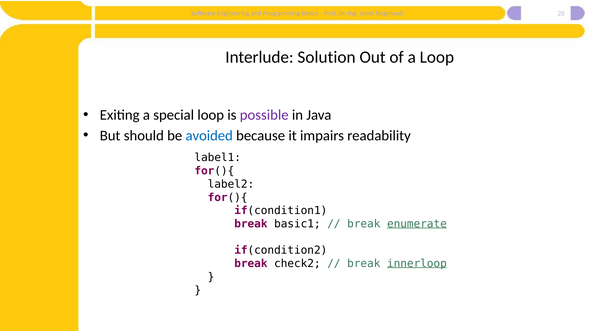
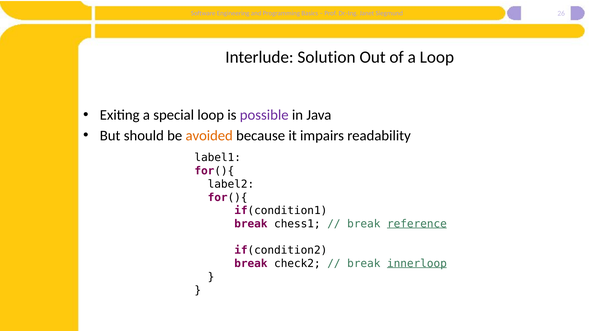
avoided colour: blue -> orange (209, 136)
basic1: basic1 -> chess1 (297, 224)
enumerate: enumerate -> reference (417, 224)
